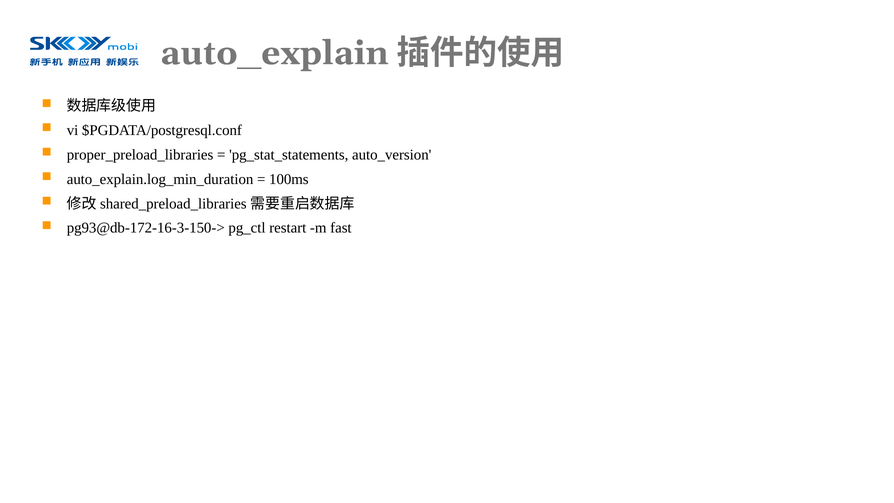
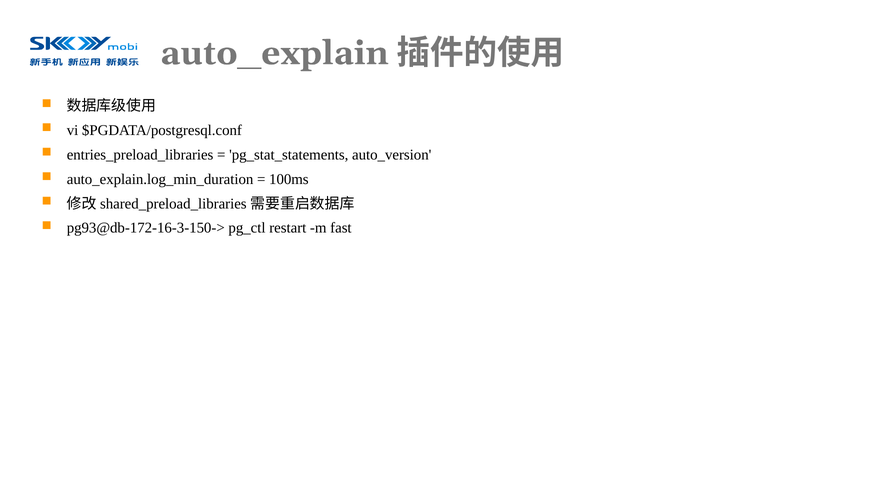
proper_preload_libraries: proper_preload_libraries -> entries_preload_libraries (140, 155)
